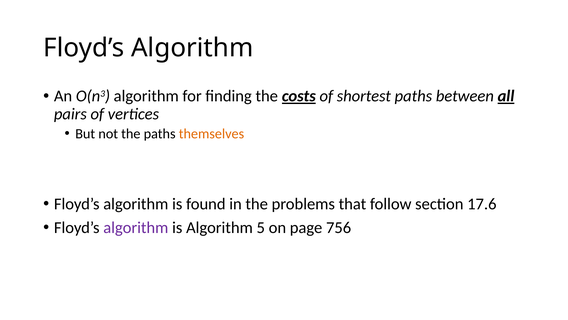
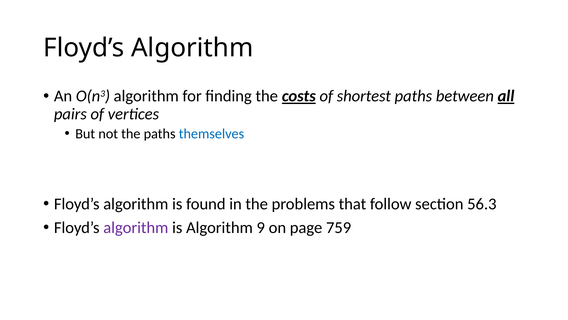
themselves colour: orange -> blue (211, 134)
17.6: 17.6 -> 56.3 (482, 204)
5: 5 -> 9 (261, 227)
756: 756 -> 759 (339, 227)
